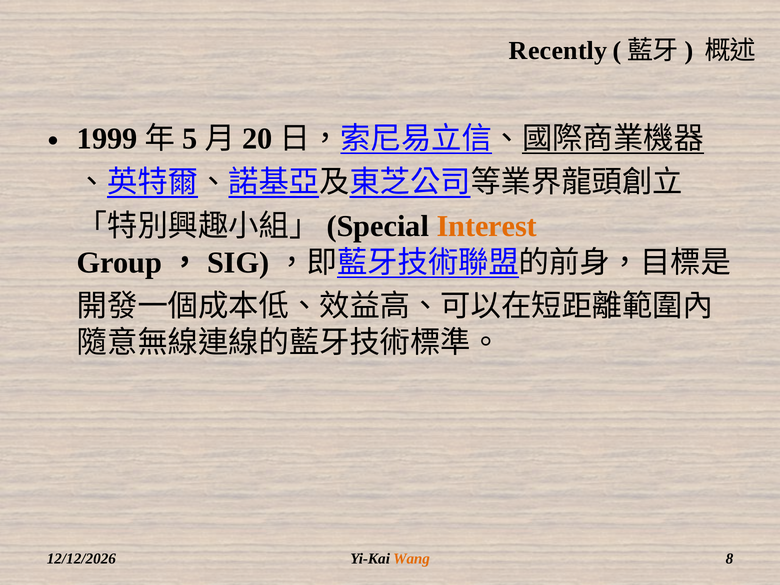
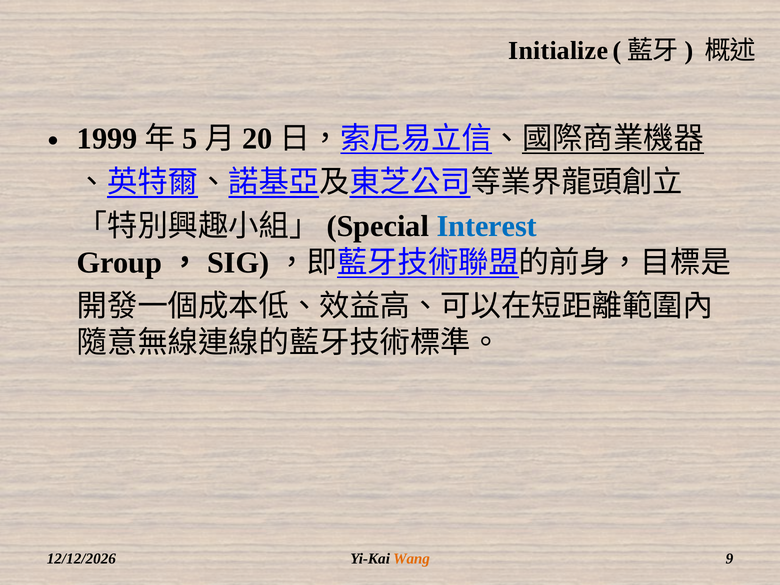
Recently: Recently -> Initialize (558, 51)
Interest colour: orange -> blue (487, 226)
8: 8 -> 9 (729, 559)
